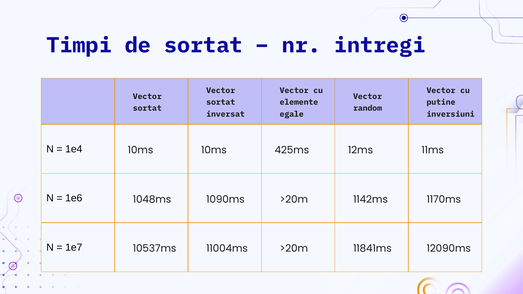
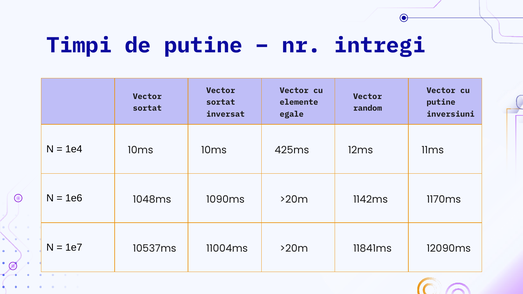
de sortat: sortat -> putine (203, 45)
